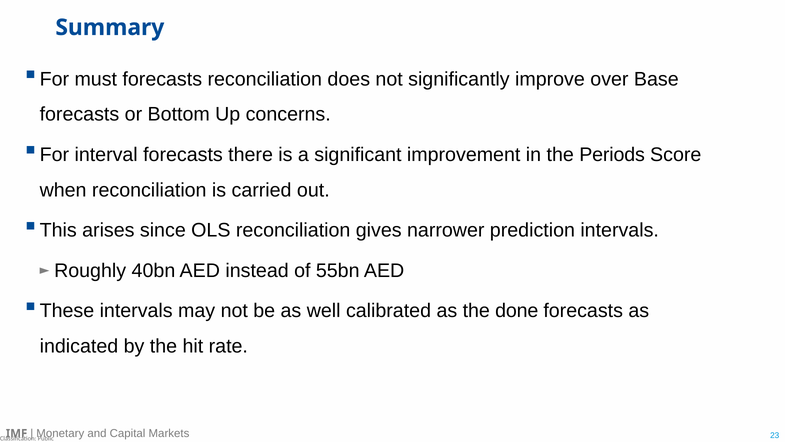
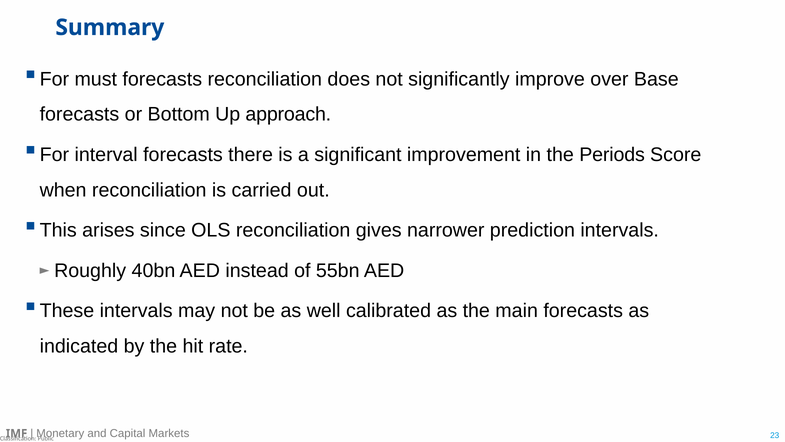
concerns: concerns -> approach (288, 114)
done: done -> main (517, 311)
